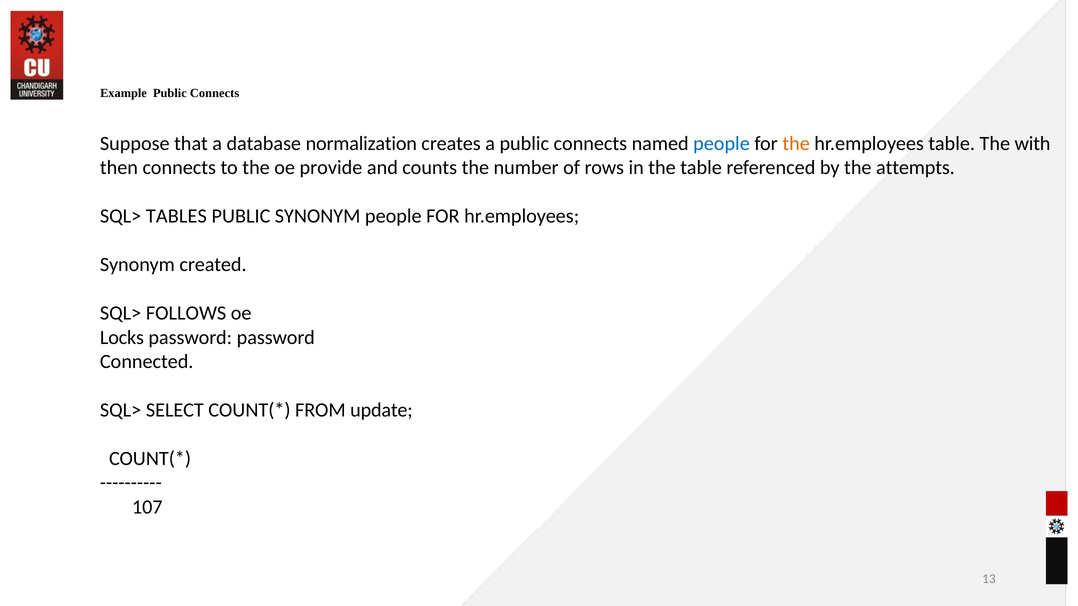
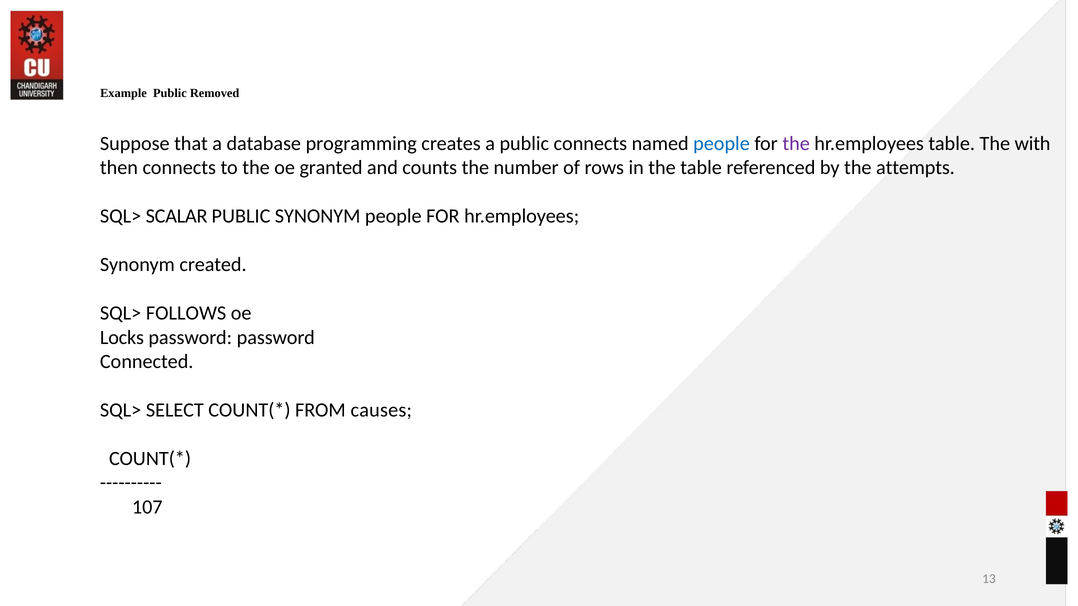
Example Public Connects: Connects -> Removed (215, 93)
normalization: normalization -> programming (361, 144)
the colour: orange -> purple (796, 144)
provide: provide -> granted (331, 168)
TABLES: TABLES -> SCALAR (177, 216)
update: update -> causes (381, 410)
